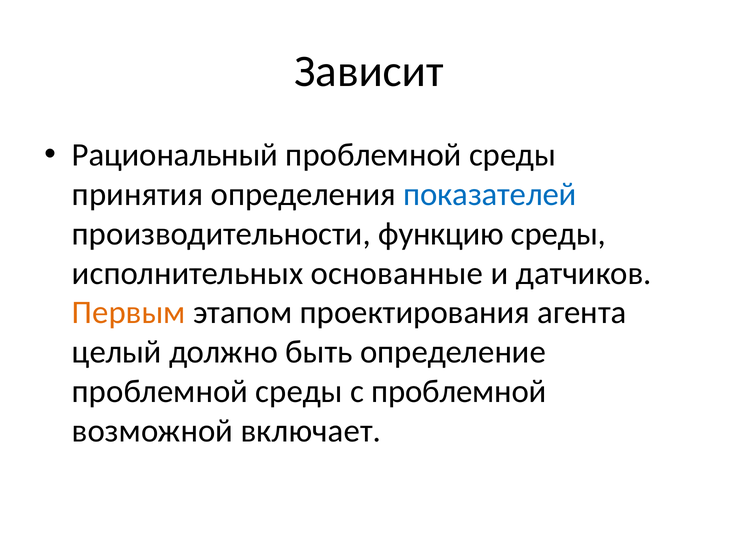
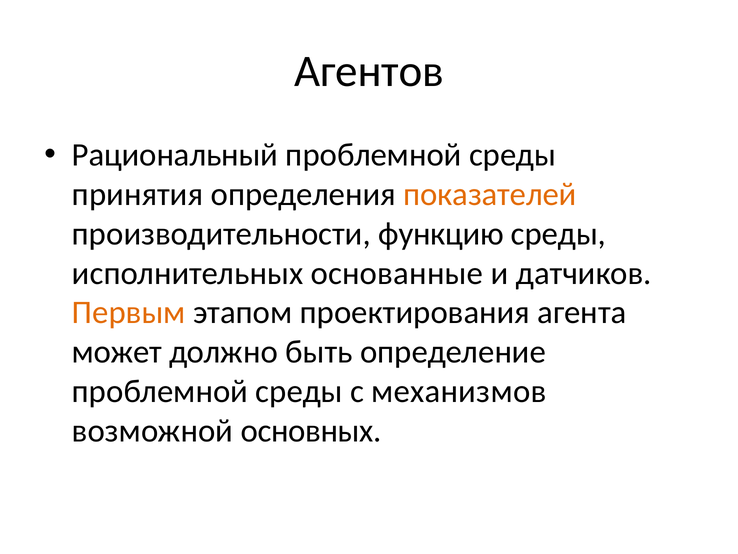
Зависит: Зависит -> Агентов (369, 71)
показателей colour: blue -> orange (490, 194)
целый: целый -> может (117, 352)
с проблемной: проблемной -> механизмов (459, 391)
включает: включает -> основных (311, 430)
